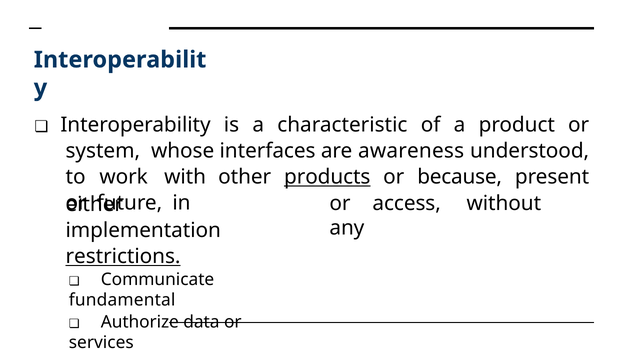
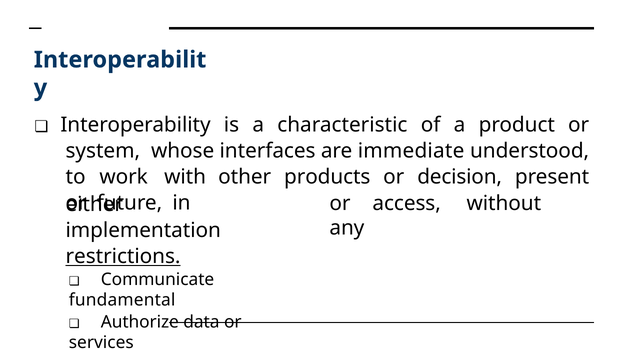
awareness: awareness -> immediate (411, 151)
products underline: present -> none (327, 177)
because: because -> decision (460, 177)
